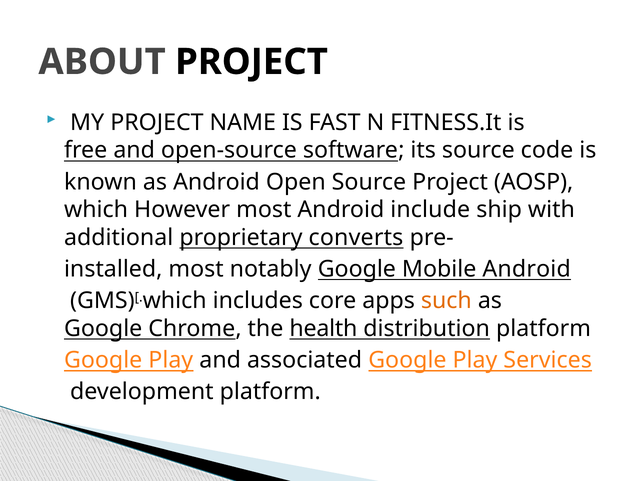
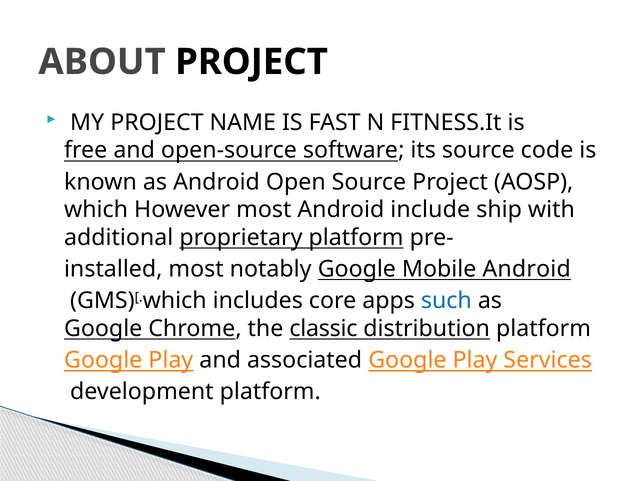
proprietary converts: converts -> platform (356, 238)
such colour: orange -> blue (446, 301)
health: health -> classic (323, 329)
